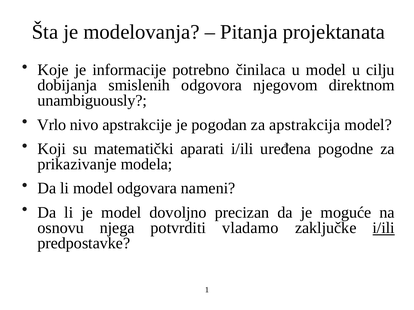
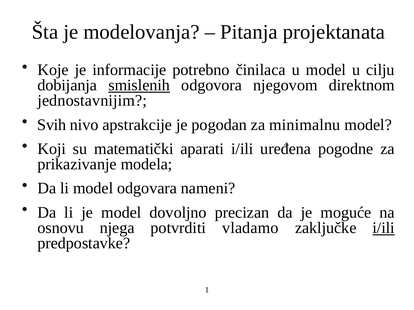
smislenih underline: none -> present (139, 85)
unambiguously: unambiguously -> jednostavnijim (92, 101)
Vrlo: Vrlo -> Svih (52, 125)
apstrakcija: apstrakcija -> minimalnu (305, 125)
